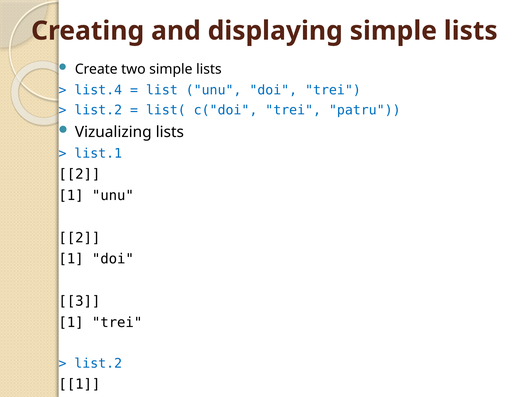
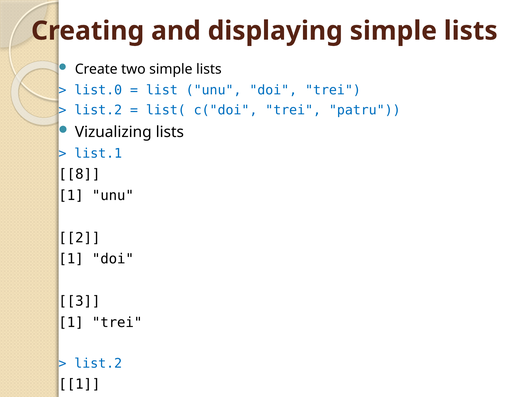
list.4: list.4 -> list.0 (98, 90)
2: 2 -> 8 (79, 174)
